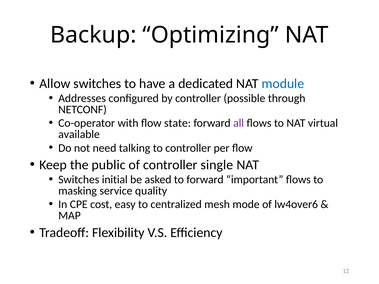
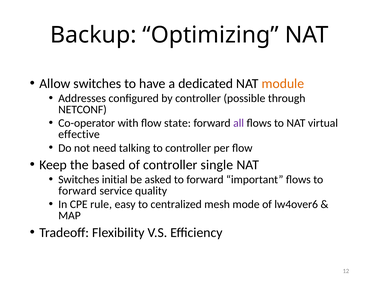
module colour: blue -> orange (283, 84)
available: available -> effective (79, 134)
public: public -> based (109, 165)
masking: masking -> forward (78, 191)
cost: cost -> rule (101, 205)
